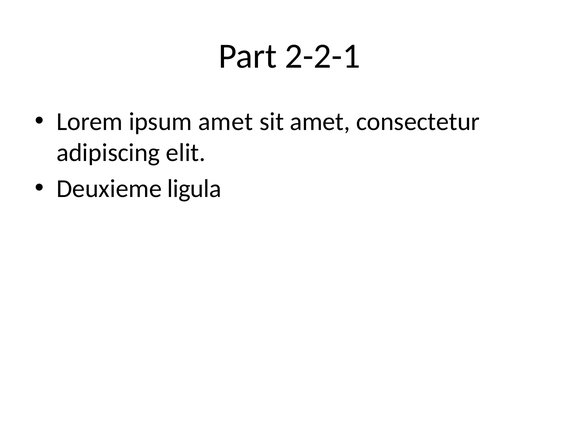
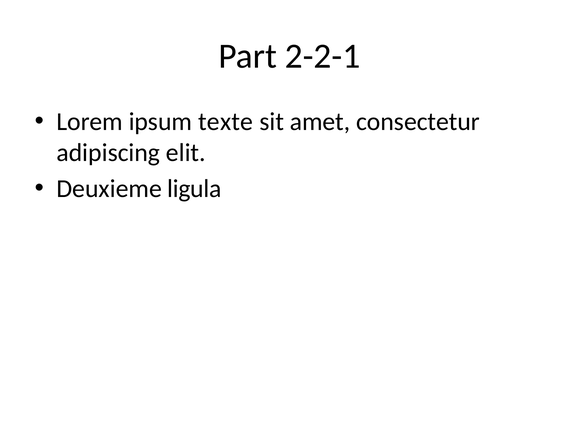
ipsum amet: amet -> texte (226, 121)
